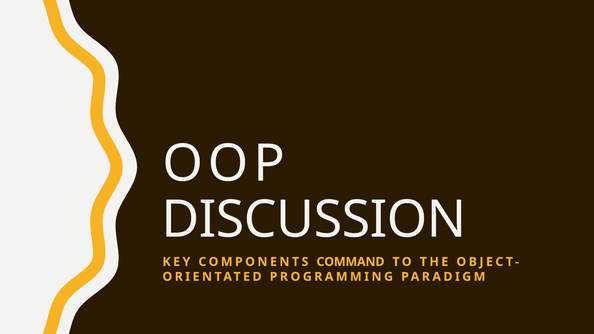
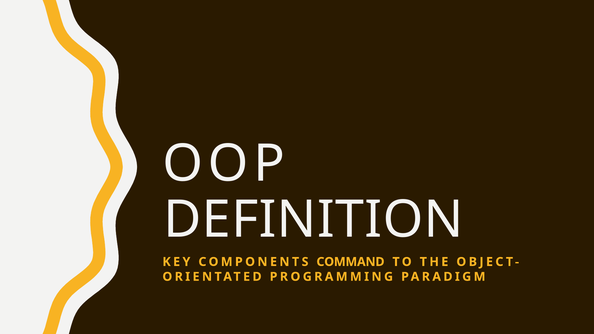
DISCUSSION: DISCUSSION -> DEFINITION (313, 220)
